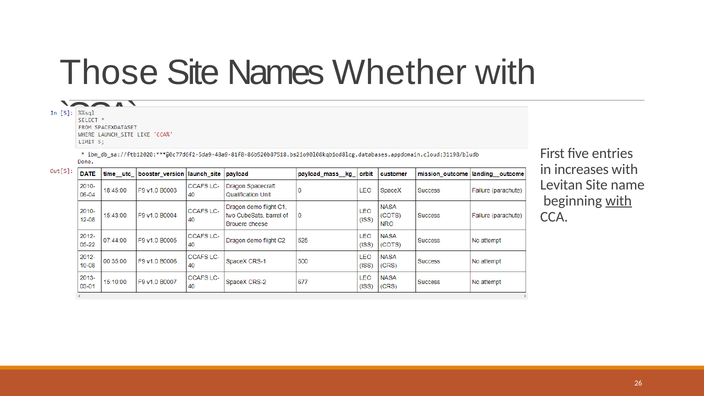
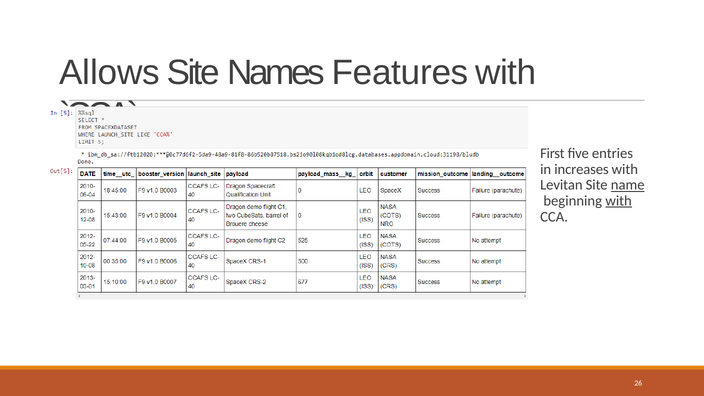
Those: Those -> Allows (110, 73)
Whether: Whether -> Features (400, 73)
name underline: none -> present (628, 185)
